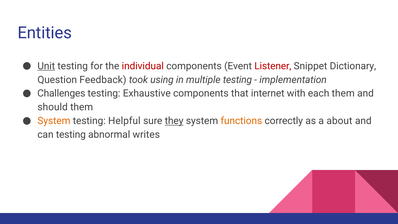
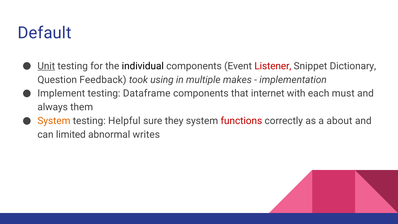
Entities: Entities -> Default (45, 33)
individual colour: red -> black (143, 66)
multiple testing: testing -> makes (237, 80)
Challenges: Challenges -> Implement (61, 93)
Exhaustive: Exhaustive -> Dataframe (147, 93)
each them: them -> must (343, 93)
should: should -> always (53, 107)
they underline: present -> none (174, 121)
functions colour: orange -> red (241, 121)
can testing: testing -> limited (71, 135)
